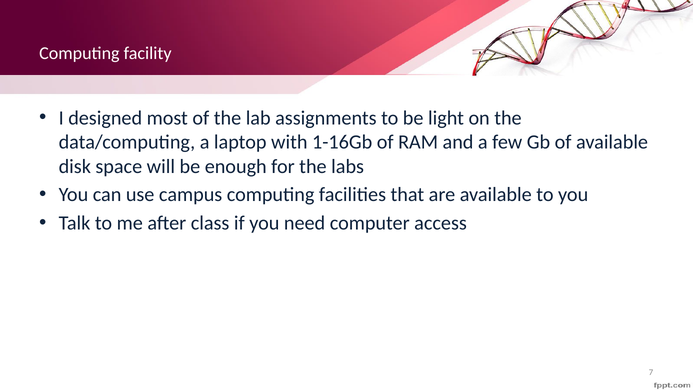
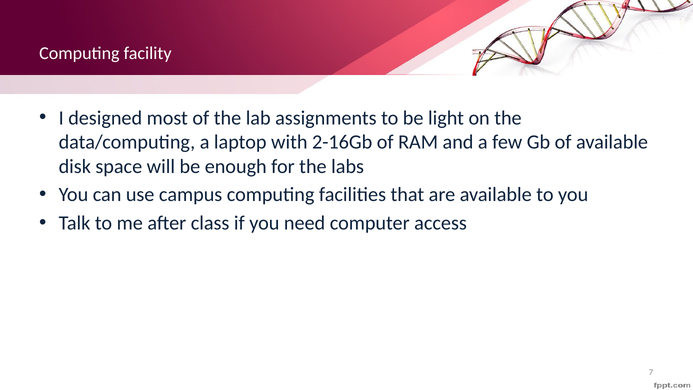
1-16Gb: 1-16Gb -> 2-16Gb (342, 142)
